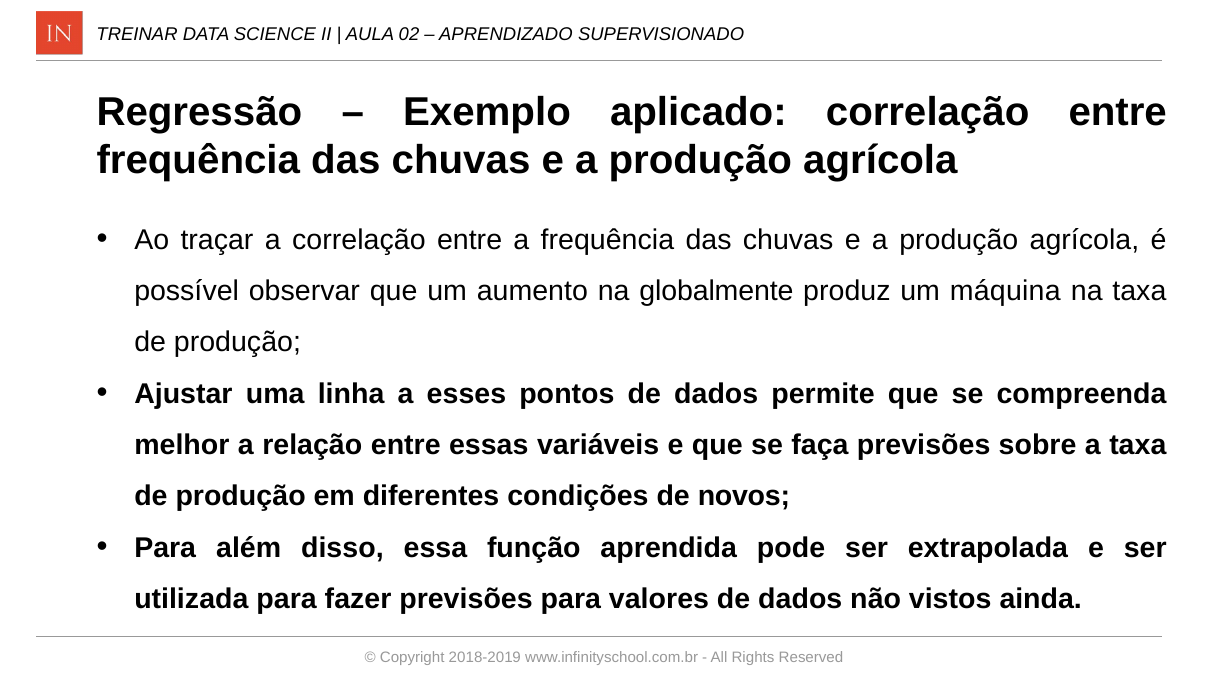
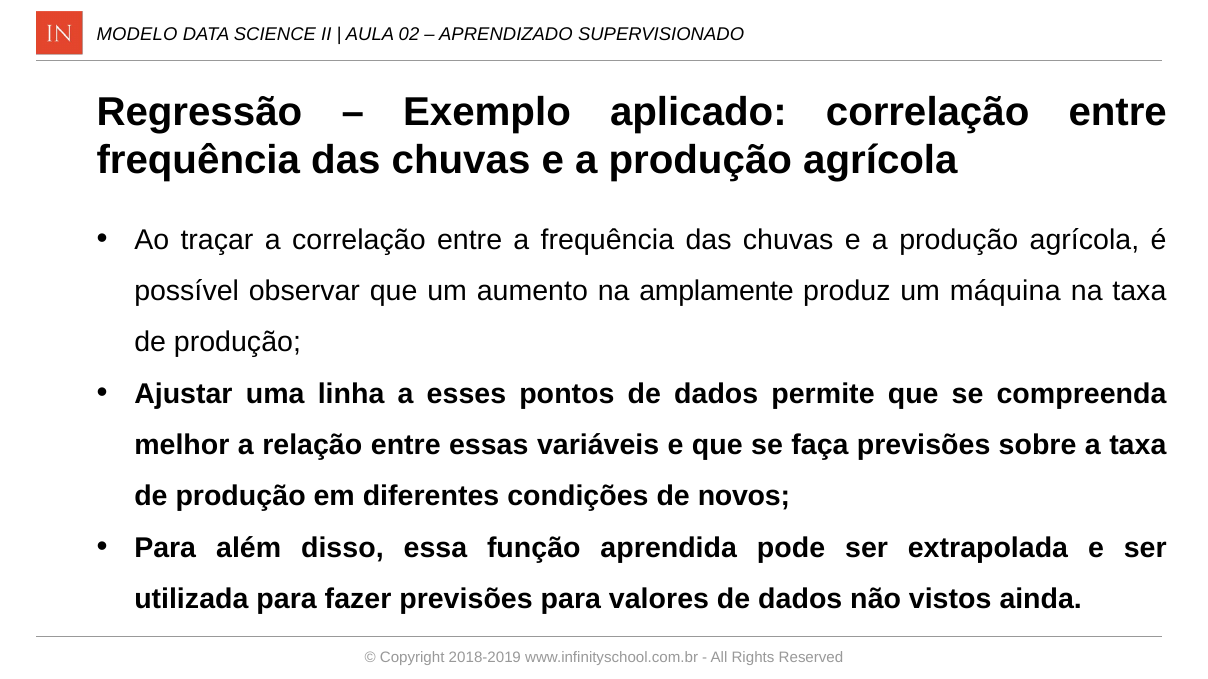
TREINAR: TREINAR -> MODELO (137, 34)
globalmente: globalmente -> amplamente (717, 291)
